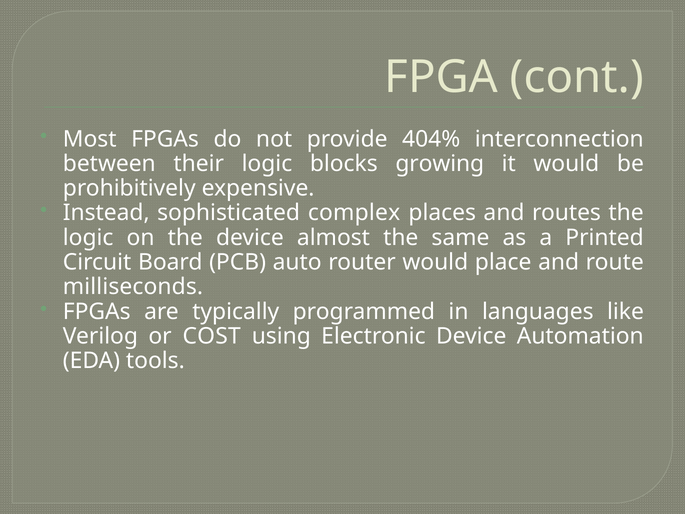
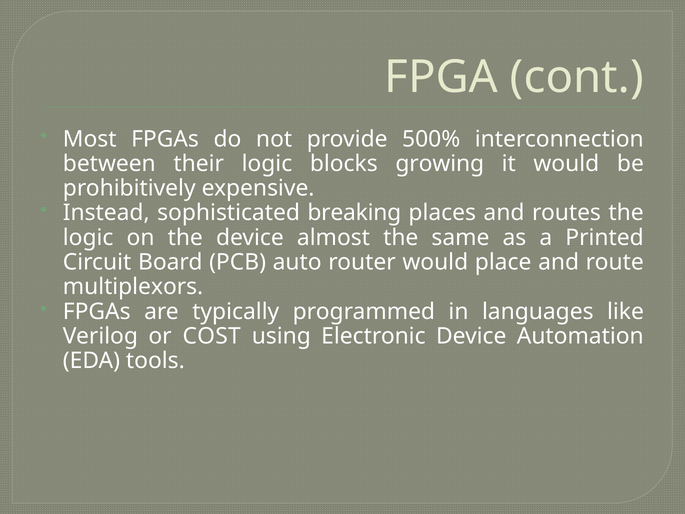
404%: 404% -> 500% (431, 139)
complex: complex -> breaking (354, 213)
milliseconds: milliseconds -> multiplexors (133, 287)
